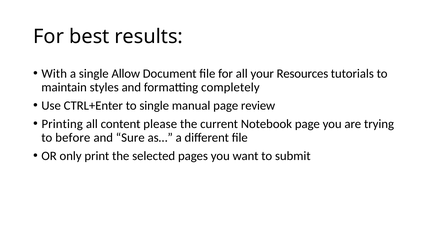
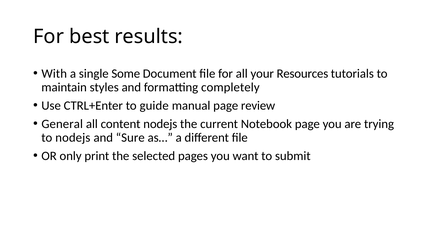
Allow: Allow -> Some (126, 74)
to single: single -> guide (154, 106)
Printing: Printing -> General (62, 124)
content please: please -> nodejs (160, 124)
to before: before -> nodejs (73, 138)
